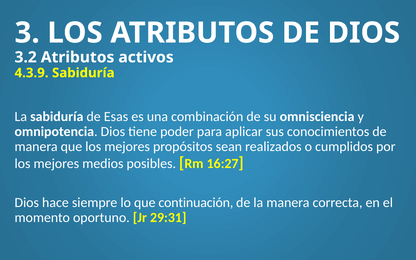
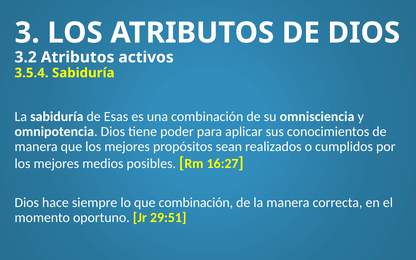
4.3.9: 4.3.9 -> 3.5.4 (32, 73)
que continuación: continuación -> combinación (196, 203)
29:31: 29:31 -> 29:51 (168, 218)
